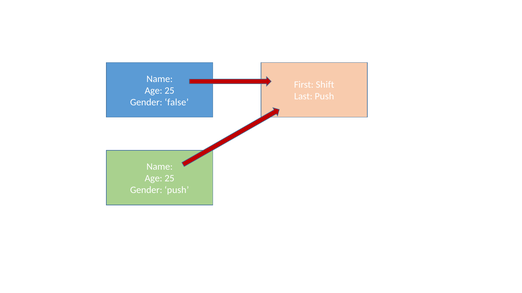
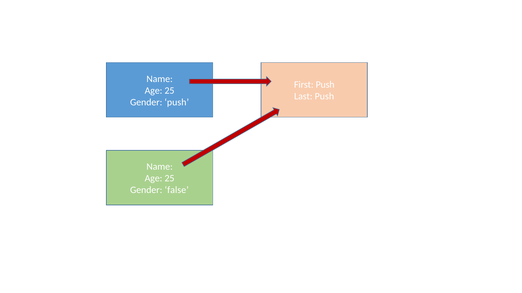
First Shift: Shift -> Push (325, 85)
Gender false: false -> push (177, 102)
Gender push: push -> false (177, 190)
